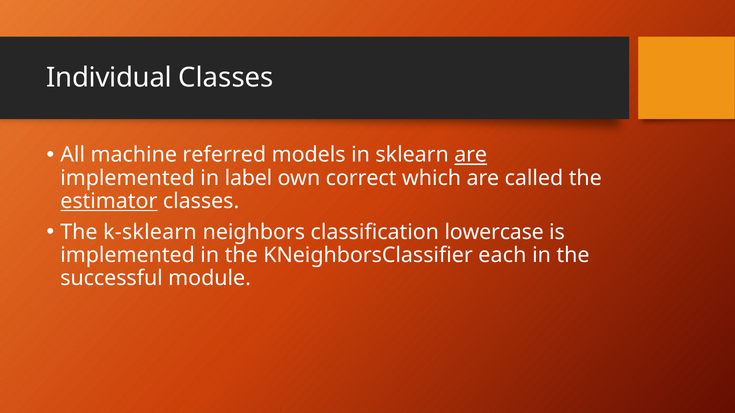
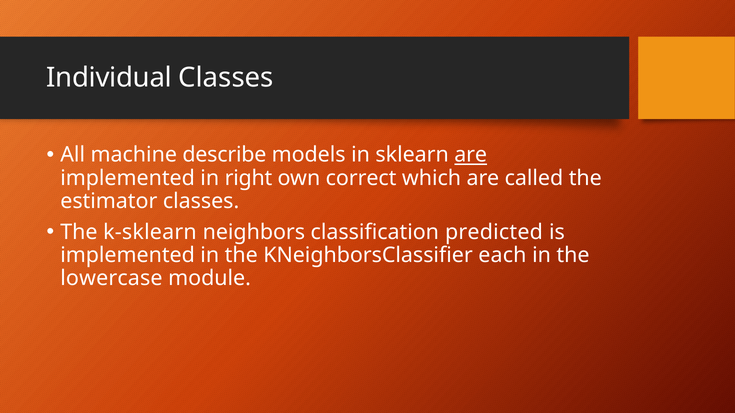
referred: referred -> describe (224, 155)
label: label -> right (248, 178)
estimator underline: present -> none (109, 201)
lowercase: lowercase -> predicted (494, 232)
successful: successful -> lowercase (111, 279)
